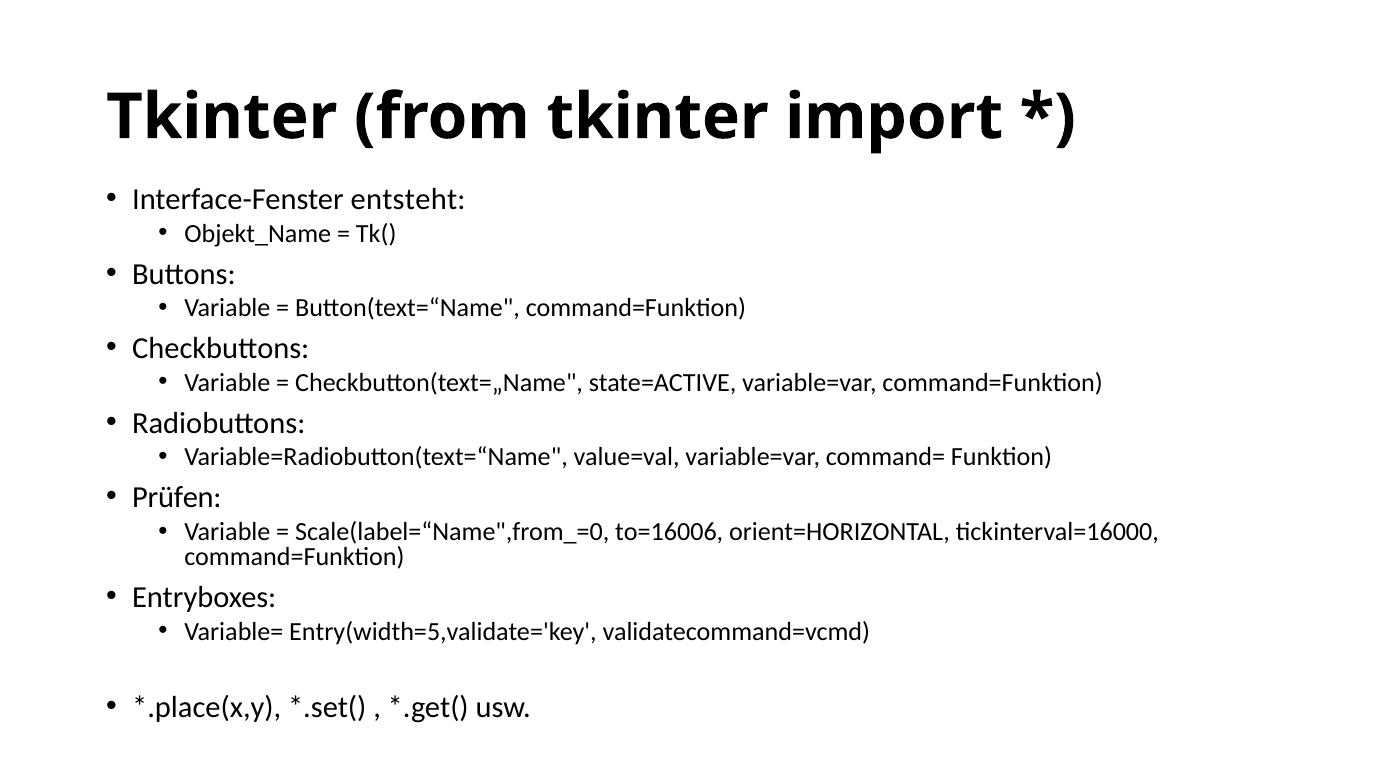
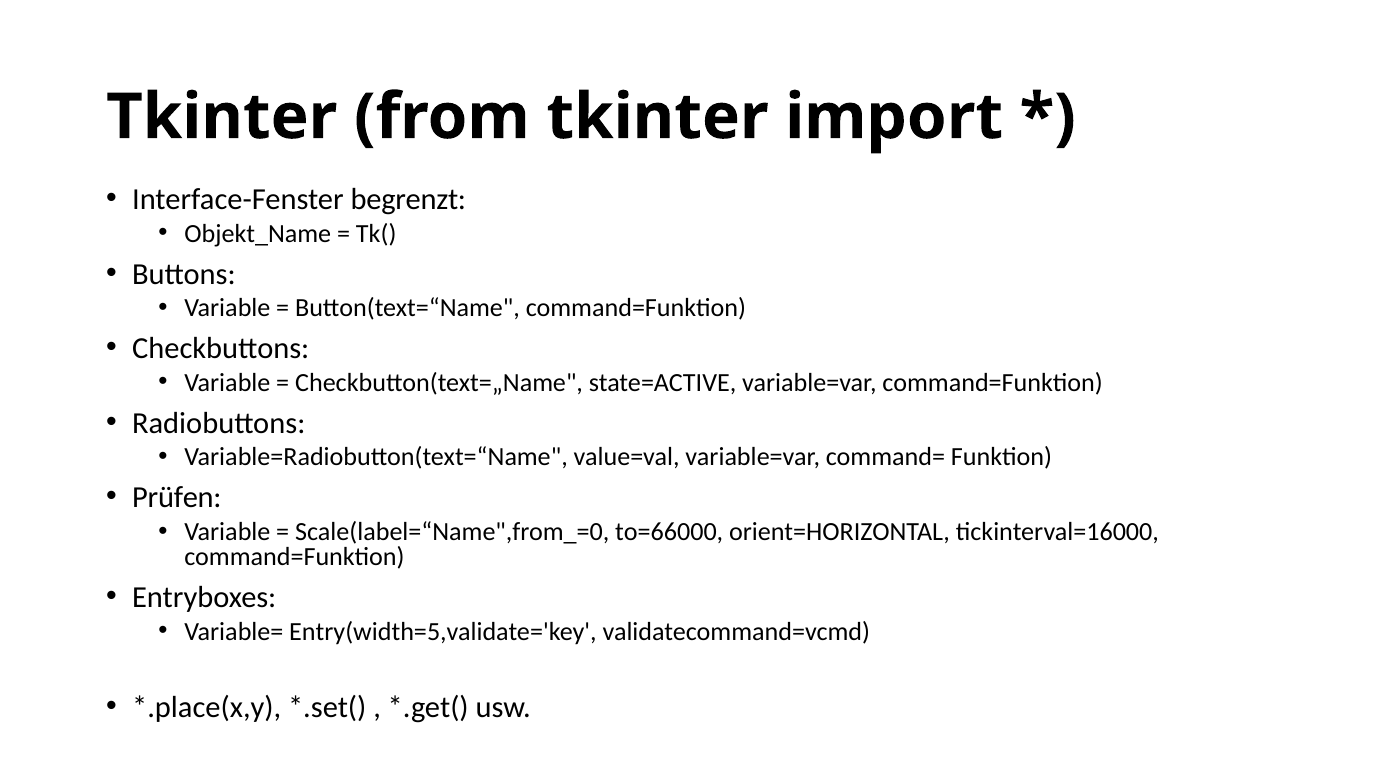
entsteht: entsteht -> begrenzt (408, 199)
to=16006: to=16006 -> to=66000 (669, 532)
